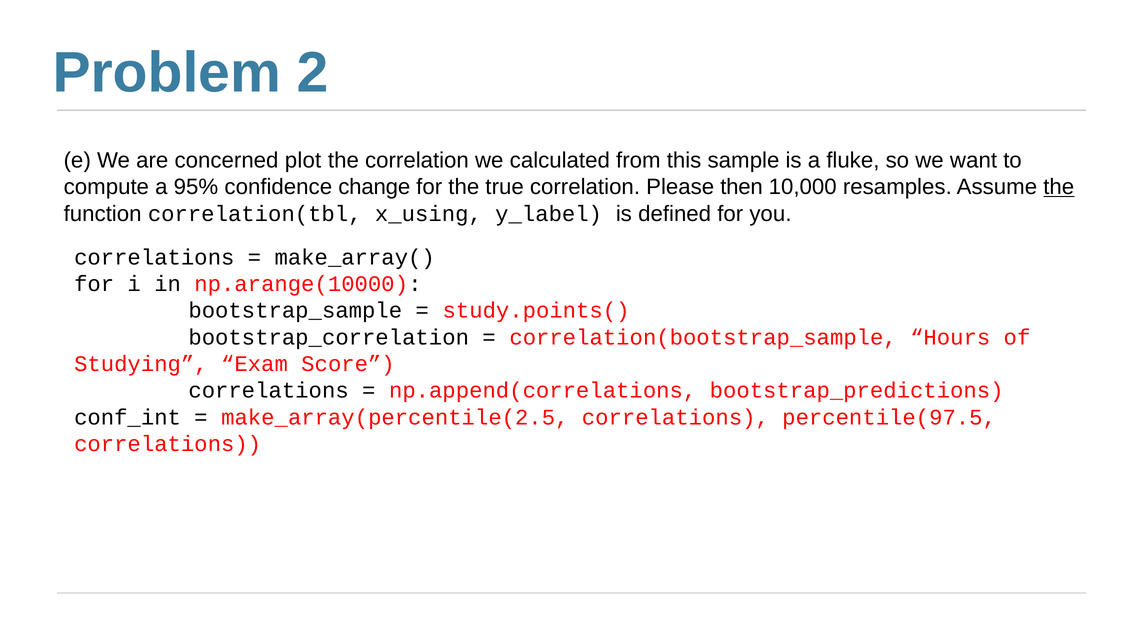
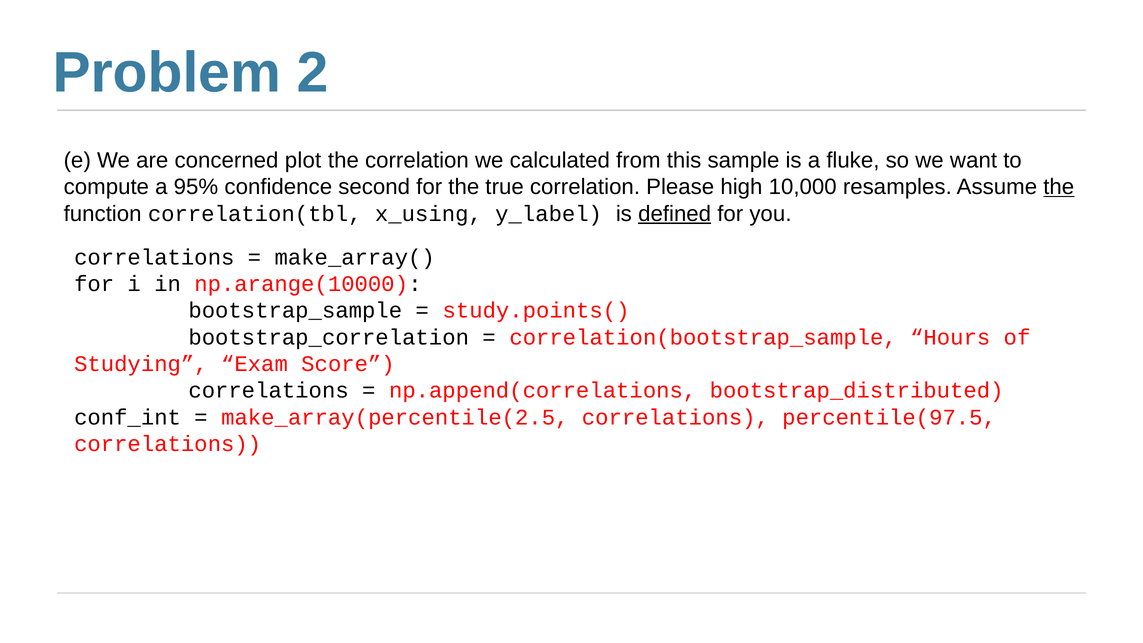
change: change -> second (374, 187)
then: then -> high (741, 187)
defined underline: none -> present (675, 214)
bootstrap_predictions: bootstrap_predictions -> bootstrap_distributed (857, 391)
